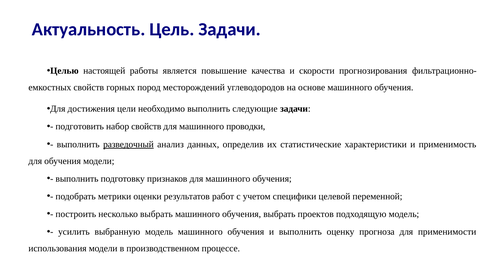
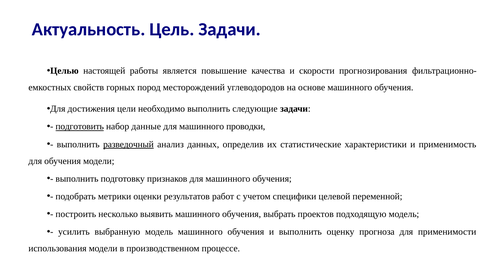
подготовить underline: none -> present (80, 127)
набор свойств: свойств -> данные (146, 127)
несколько выбрать: выбрать -> выявить (156, 214)
